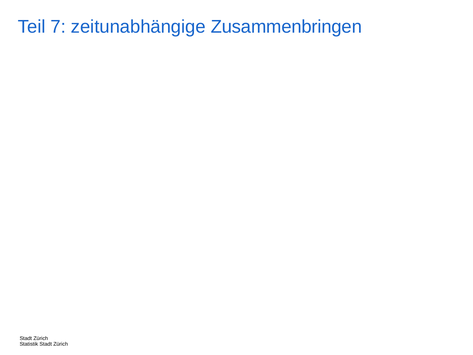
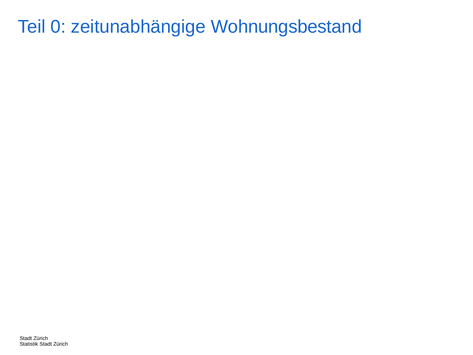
7: 7 -> 0 (58, 27)
Zusammenbringen: Zusammenbringen -> Wohnungsbestand (286, 27)
